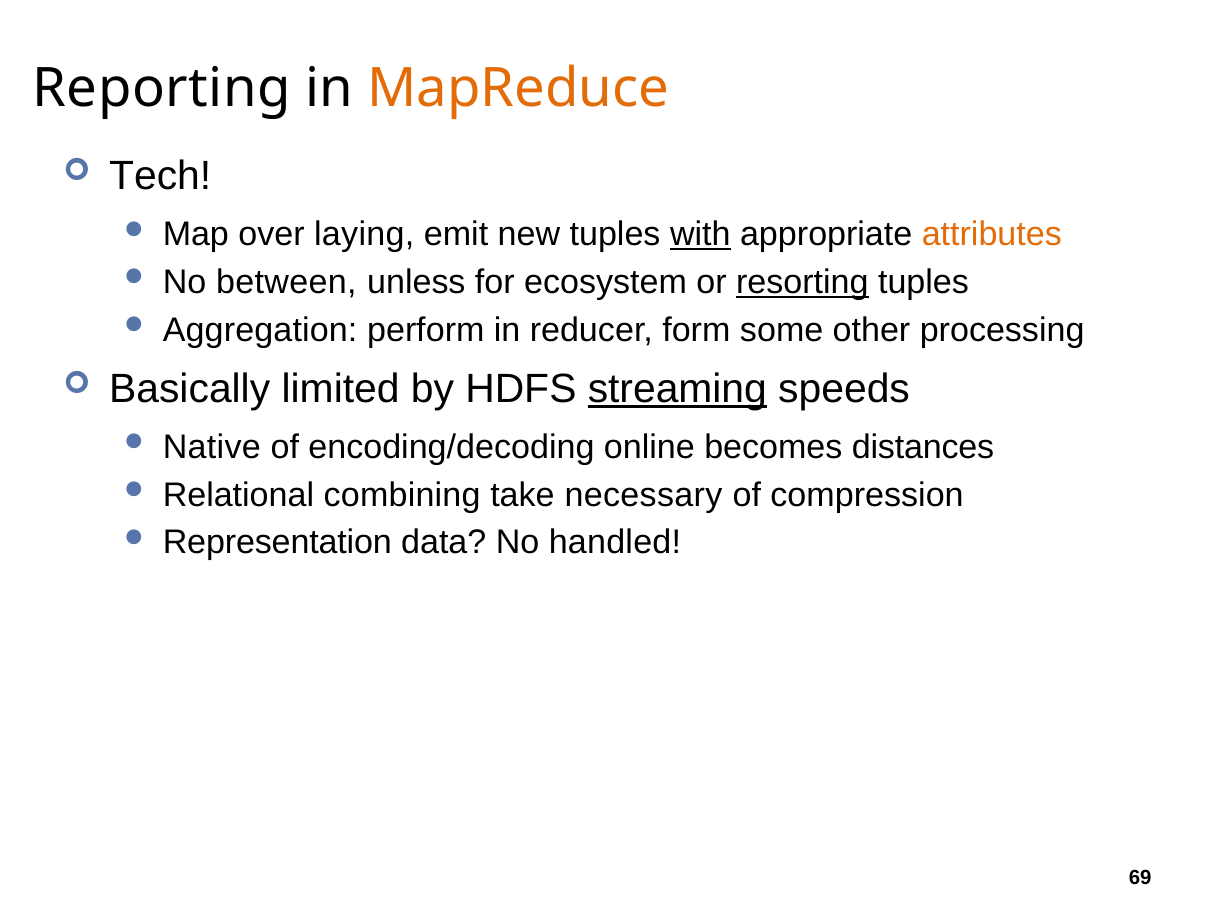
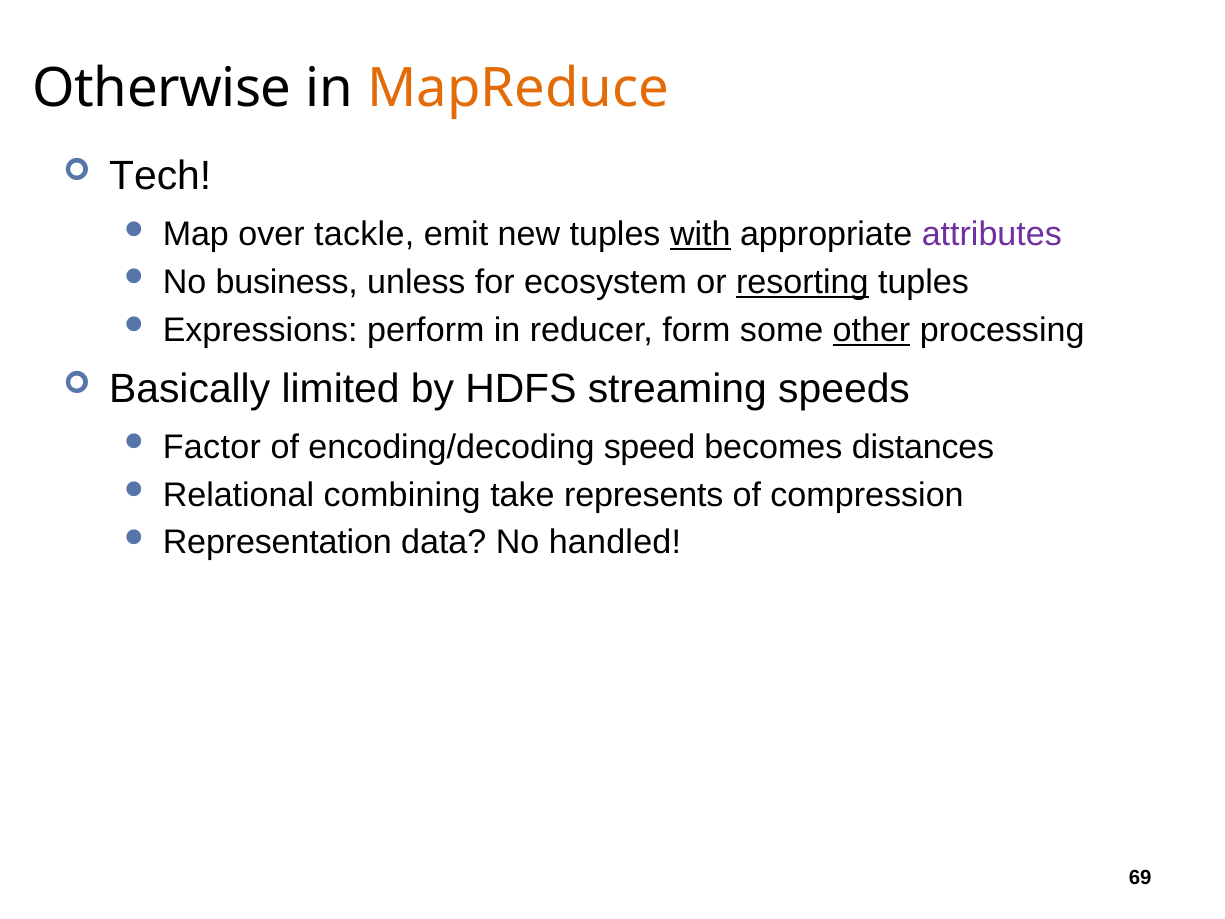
Reporting: Reporting -> Otherwise (162, 88)
laying: laying -> tackle (364, 234)
attributes colour: orange -> purple (992, 234)
between: between -> business (287, 282)
Aggregation: Aggregation -> Expressions (260, 330)
other underline: none -> present (872, 330)
streaming underline: present -> none (677, 389)
Native: Native -> Factor (212, 447)
online: online -> speed (649, 447)
necessary: necessary -> represents (644, 495)
